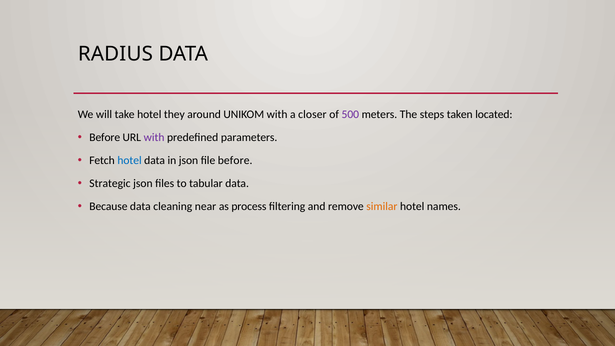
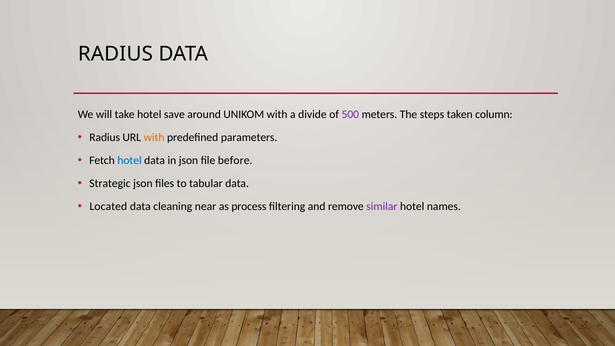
they: they -> save (174, 114)
closer: closer -> divide (312, 114)
located: located -> column (494, 114)
Before: Before -> Radius (105, 137)
with colour: purple -> orange (154, 137)
Because: Because -> Located (108, 206)
similar colour: orange -> purple (382, 206)
